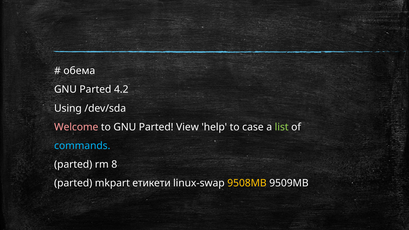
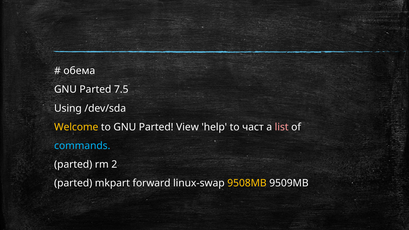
4.2: 4.2 -> 7.5 (121, 90)
Welcome colour: pink -> yellow (76, 127)
case: case -> част (253, 127)
list colour: light green -> pink (282, 127)
8: 8 -> 2 (114, 164)
етикети: етикети -> forward (152, 183)
